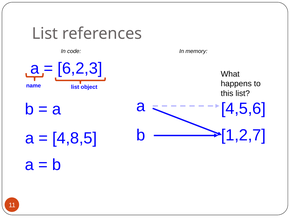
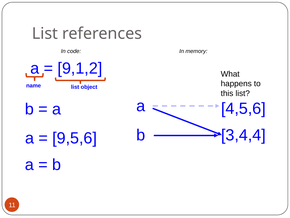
6,2,3: 6,2,3 -> 9,1,2 (80, 68)
1,2,7: 1,2,7 -> 3,4,4 (243, 135)
4,8,5: 4,8,5 -> 9,5,6 (75, 138)
